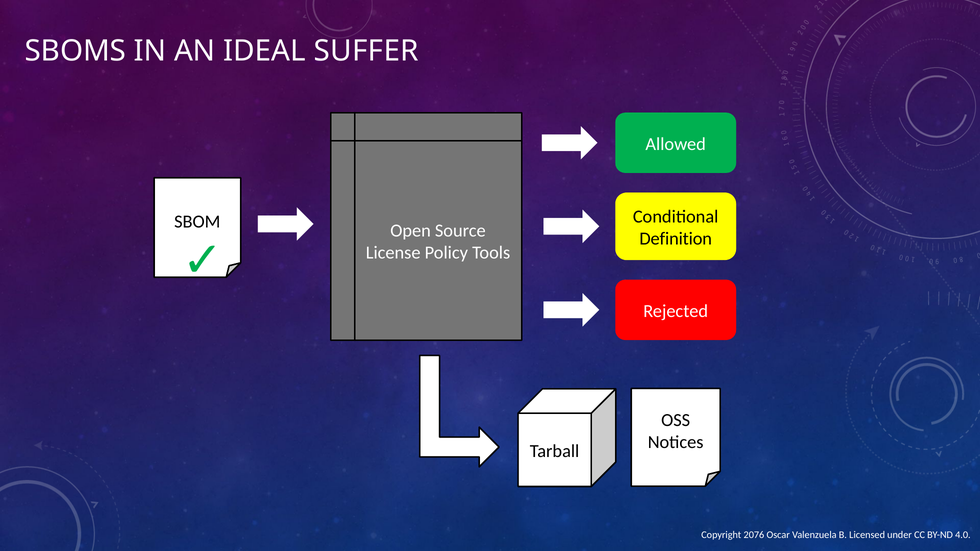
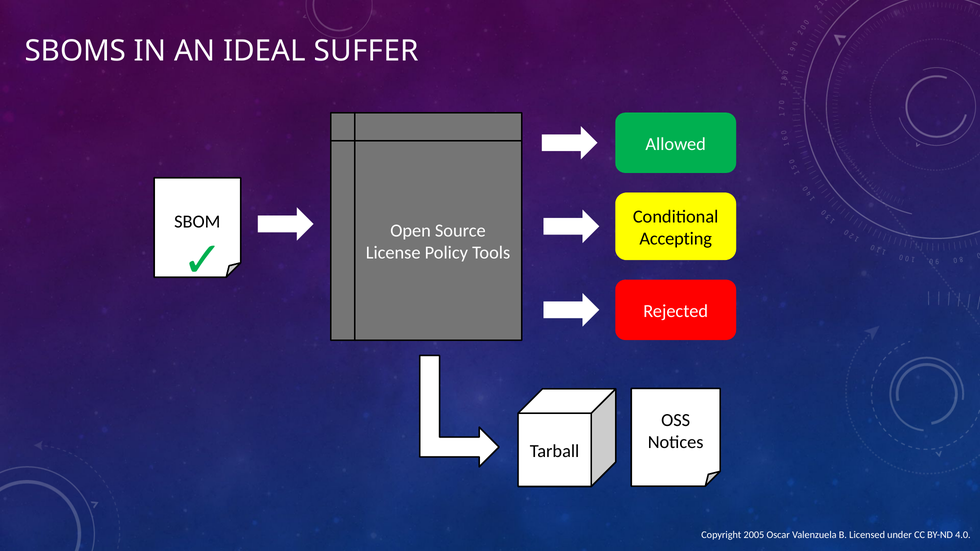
Definition: Definition -> Accepting (676, 239)
2076: 2076 -> 2005 (754, 535)
